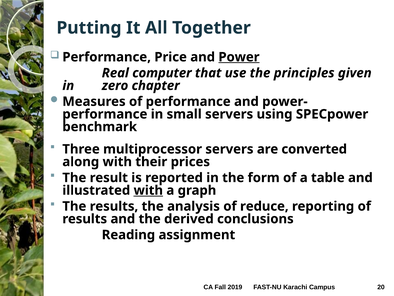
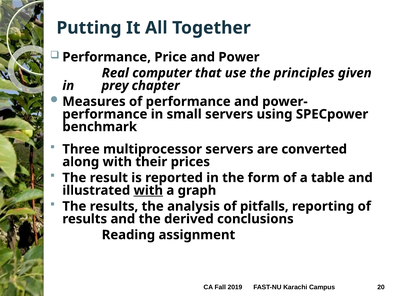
Power underline: present -> none (239, 57)
zero: zero -> prey (115, 85)
reduce: reduce -> pitfalls (264, 206)
